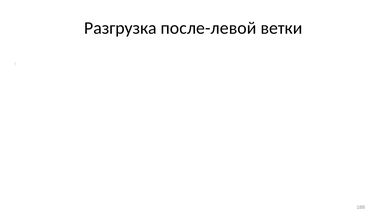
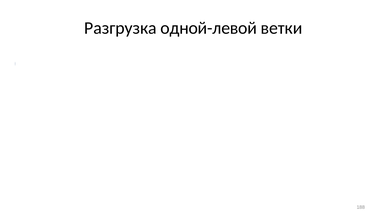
после-левой: после-левой -> одной-левой (209, 28)
